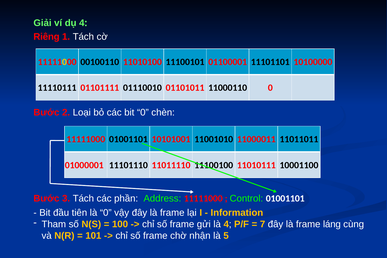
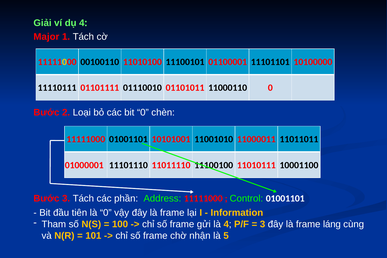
Riêng: Riêng -> Major (46, 37)
7: 7 -> 3 (263, 224)
